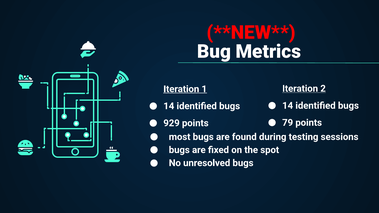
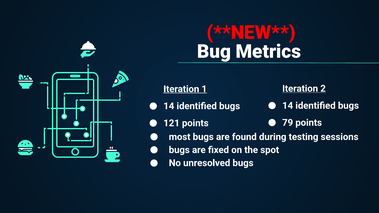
929: 929 -> 121 (172, 123)
